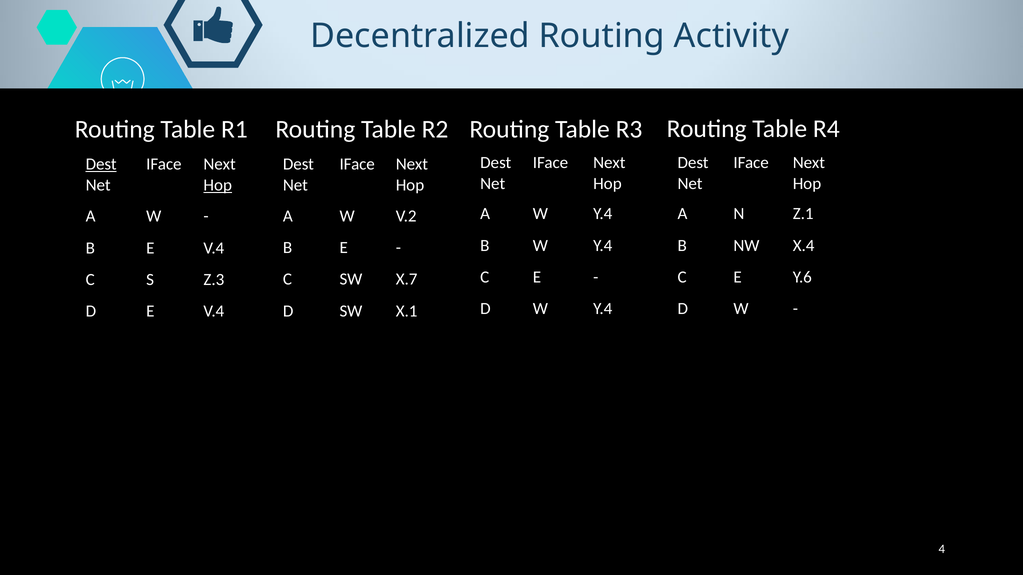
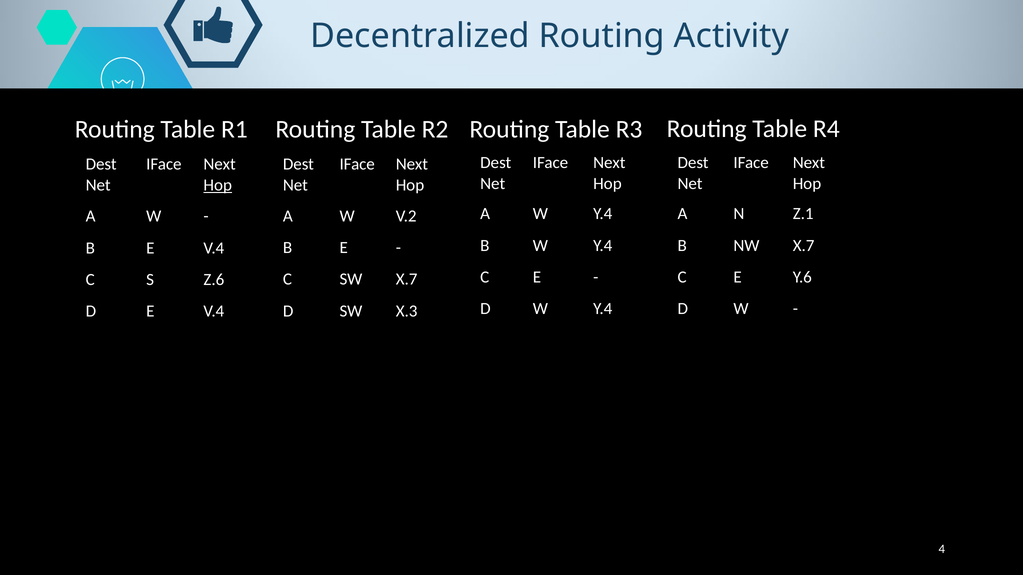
Dest underline: present -> none (101, 164)
NW X.4: X.4 -> X.7 (804, 246)
Z.3: Z.3 -> Z.6 (214, 280)
X.1: X.1 -> X.3 (407, 311)
